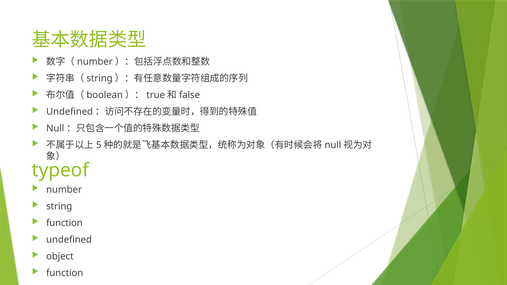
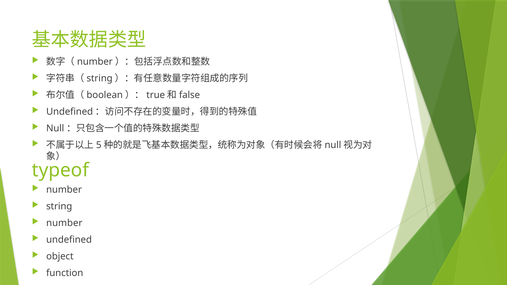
function: function -> number (64, 223)
